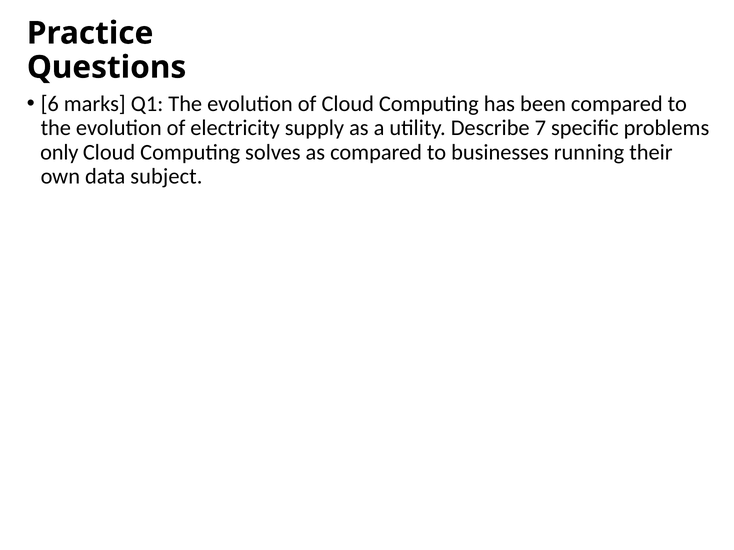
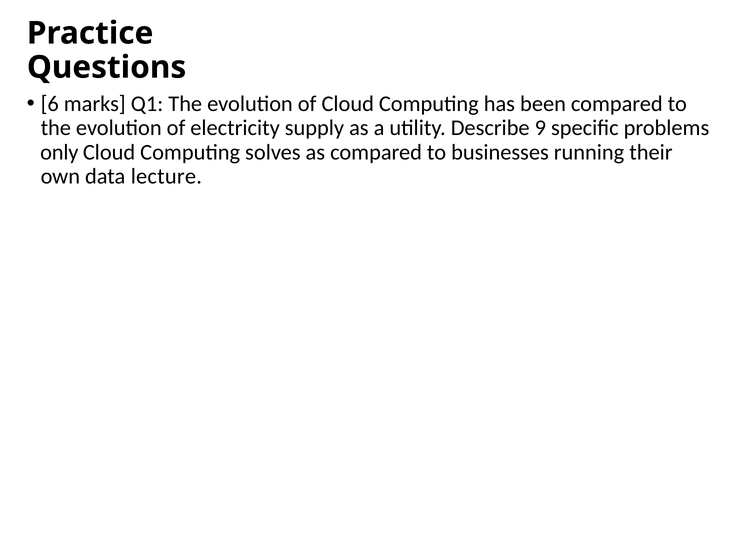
7: 7 -> 9 (540, 128)
subject: subject -> lecture (166, 177)
